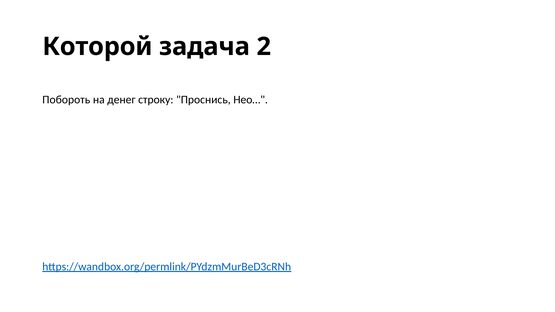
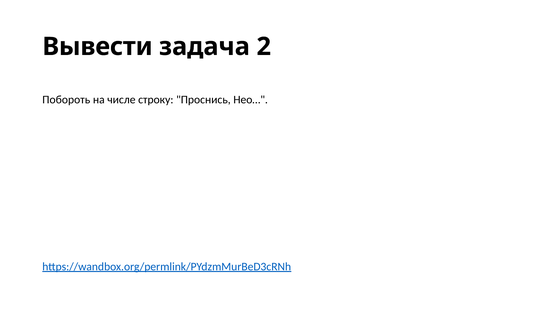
Которой: Которой -> Вывести (97, 47)
денег: денег -> числе (121, 100)
